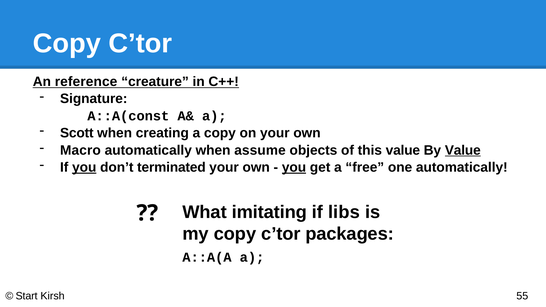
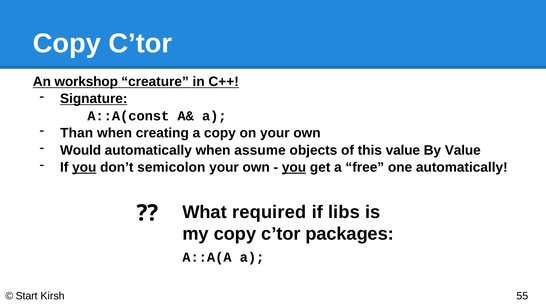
reference: reference -> workshop (86, 82)
Signature underline: none -> present (94, 99)
Scott: Scott -> Than (77, 133)
Macro: Macro -> Would (81, 150)
Value underline: present -> none (463, 150)
terminated: terminated -> semicolon (171, 167)
imitating: imitating -> required (269, 212)
